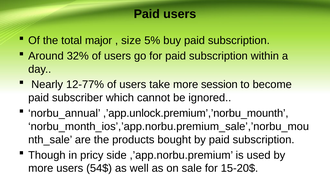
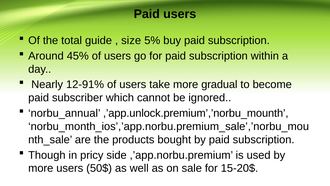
major: major -> guide (99, 40)
32%: 32% -> 45% (78, 56)
12-77%: 12-77% -> 12-91% (85, 84)
session: session -> gradual (219, 84)
54$: 54$ -> 50$ (99, 168)
